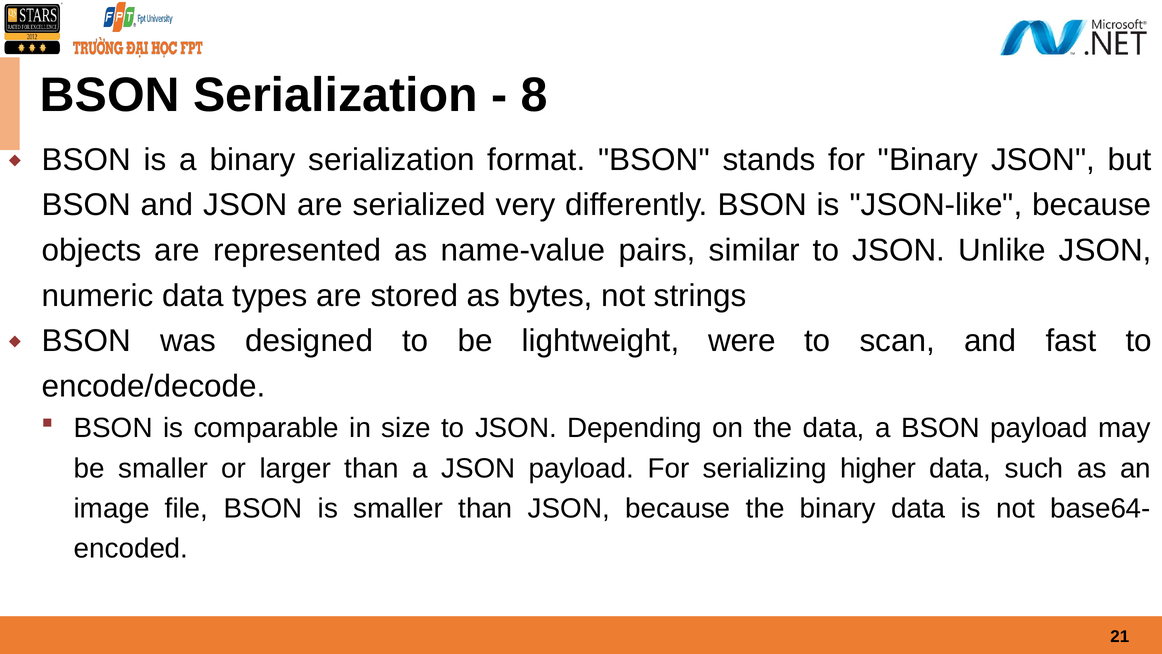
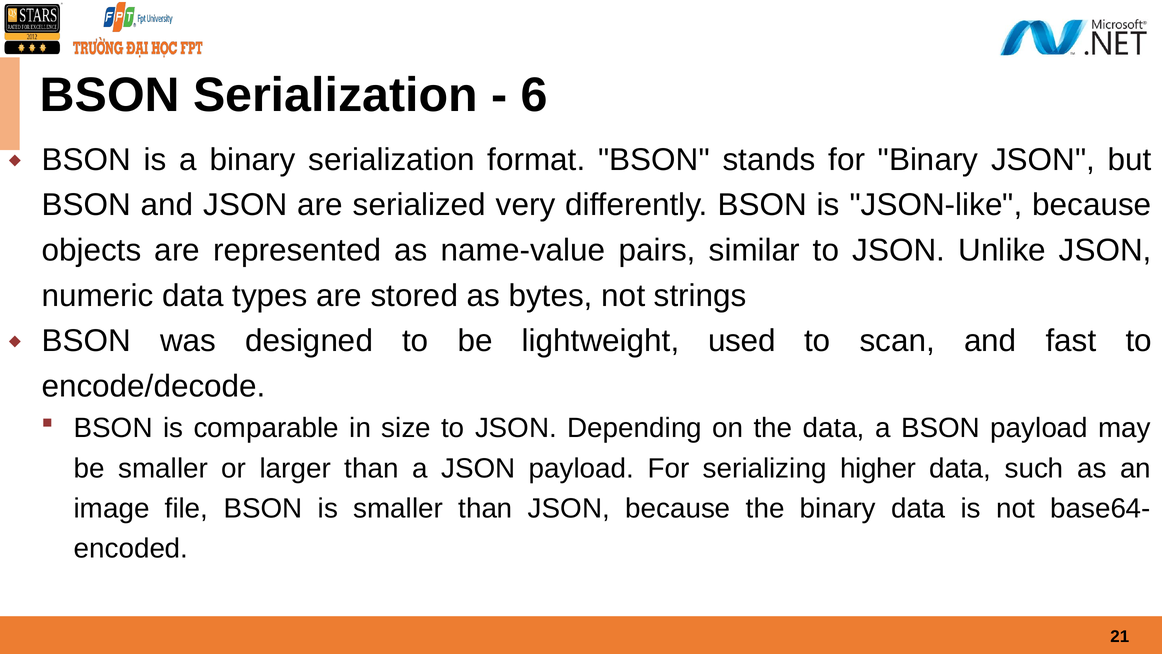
8: 8 -> 6 (534, 95)
were: were -> used (742, 341)
